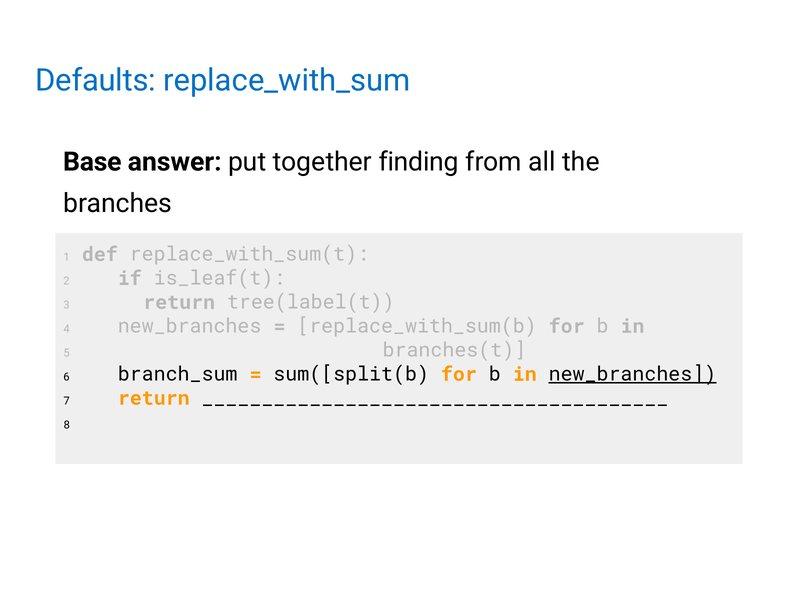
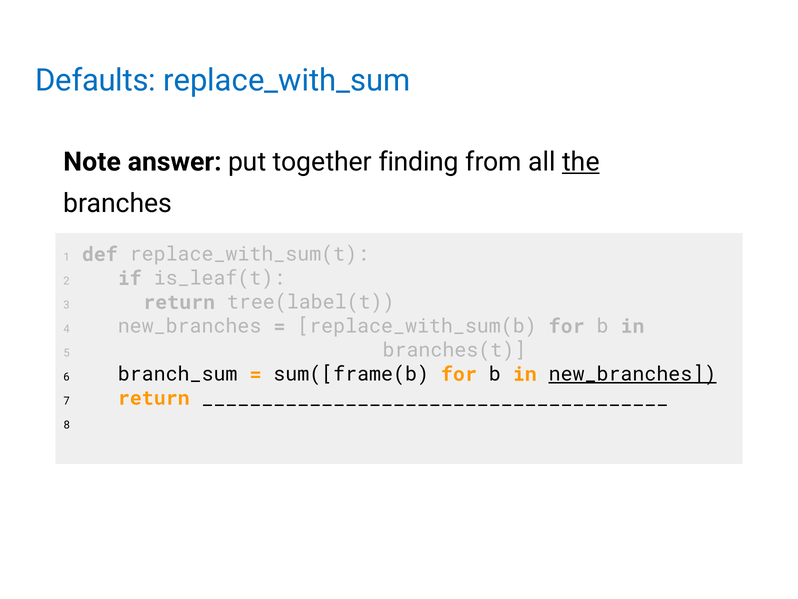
Base: Base -> Note (92, 162)
the underline: none -> present (581, 162)
sum([split(b: sum([split(b -> sum([frame(b (351, 374)
